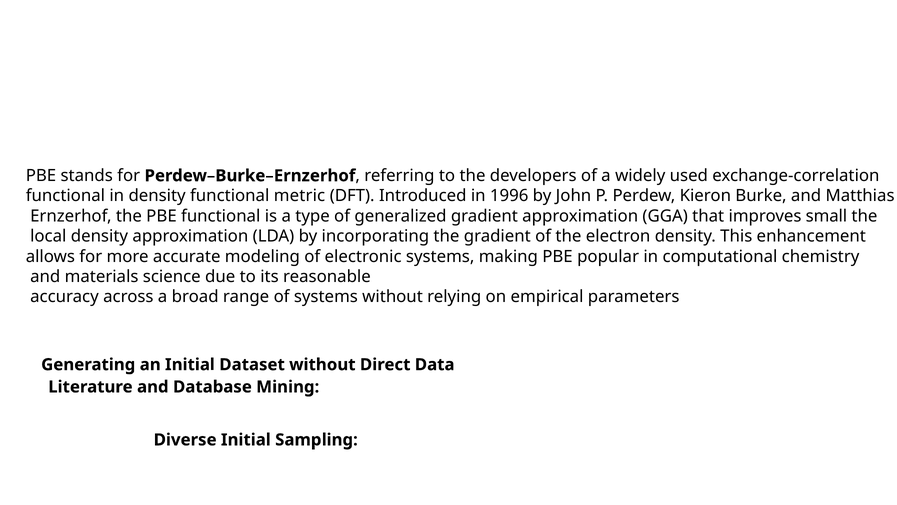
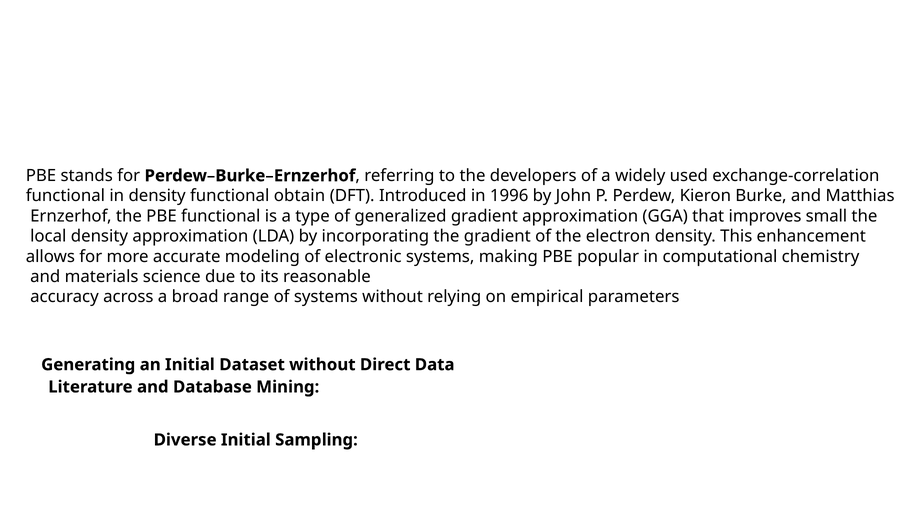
metric: metric -> obtain (299, 196)
